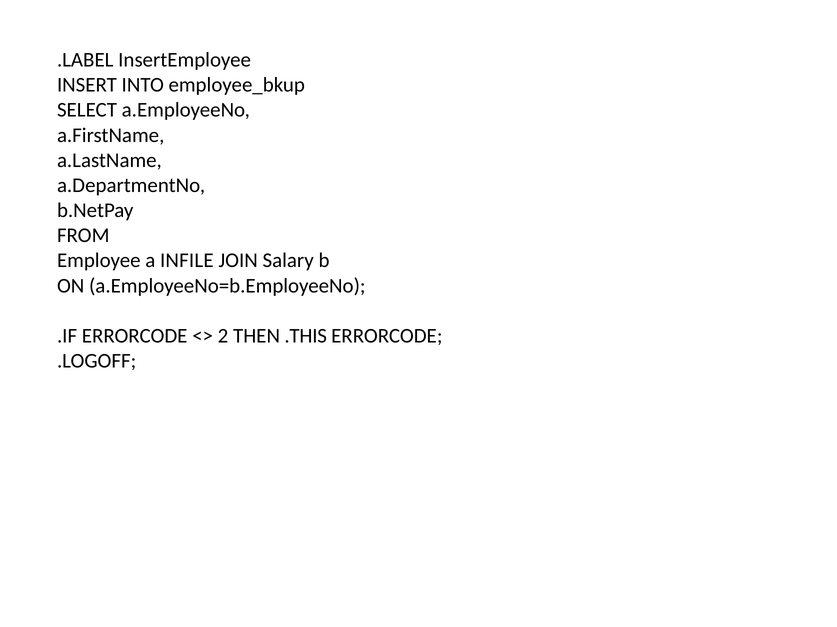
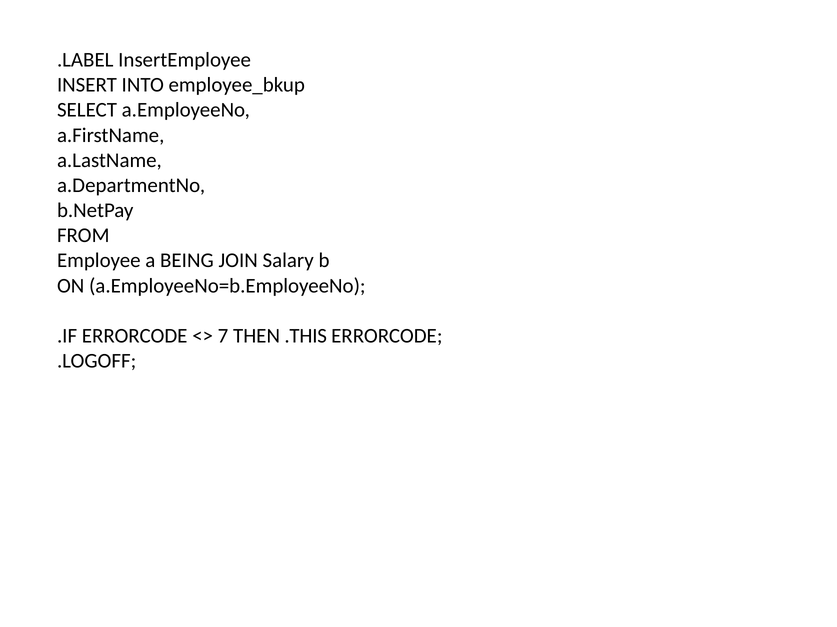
INFILE: INFILE -> BEING (187, 261)
2: 2 -> 7 (223, 336)
